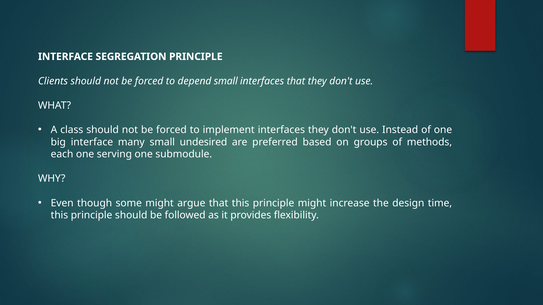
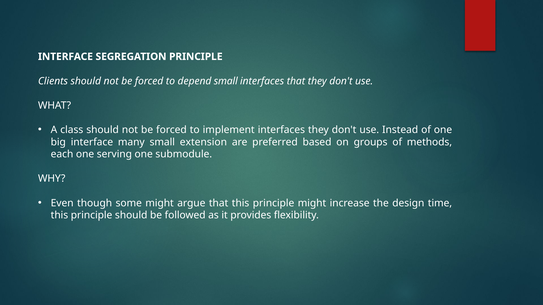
undesired: undesired -> extension (203, 142)
